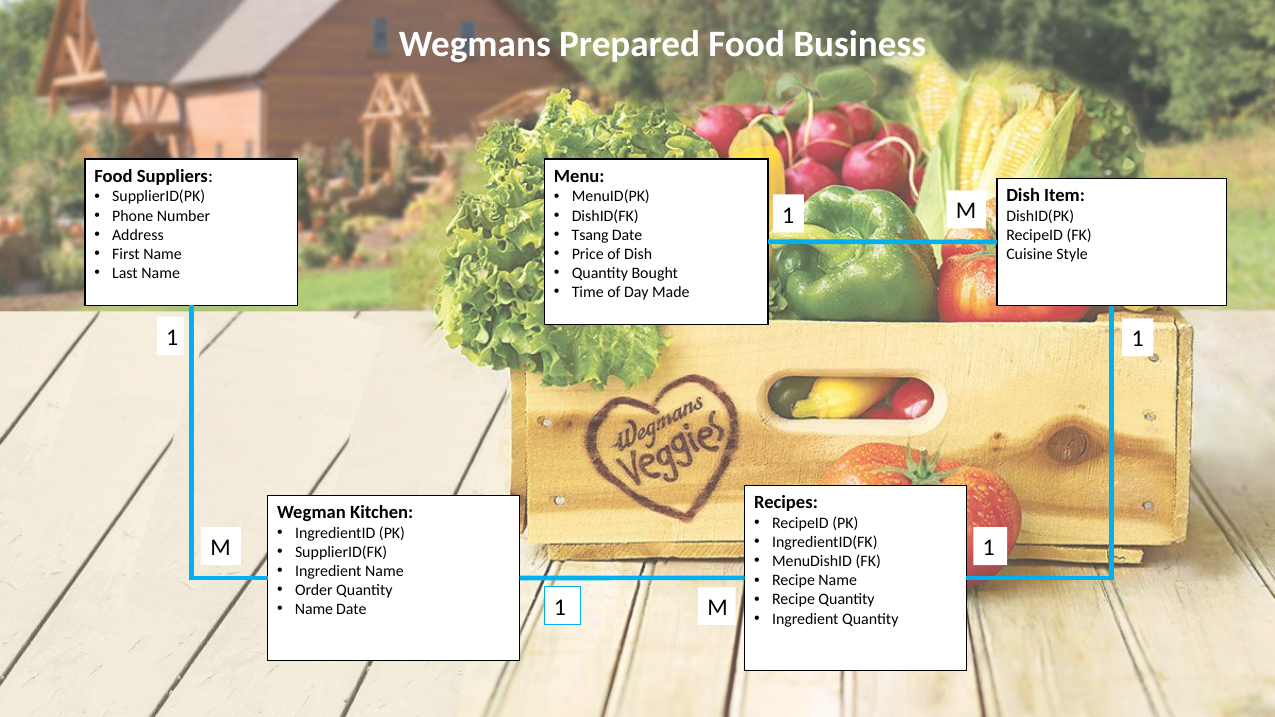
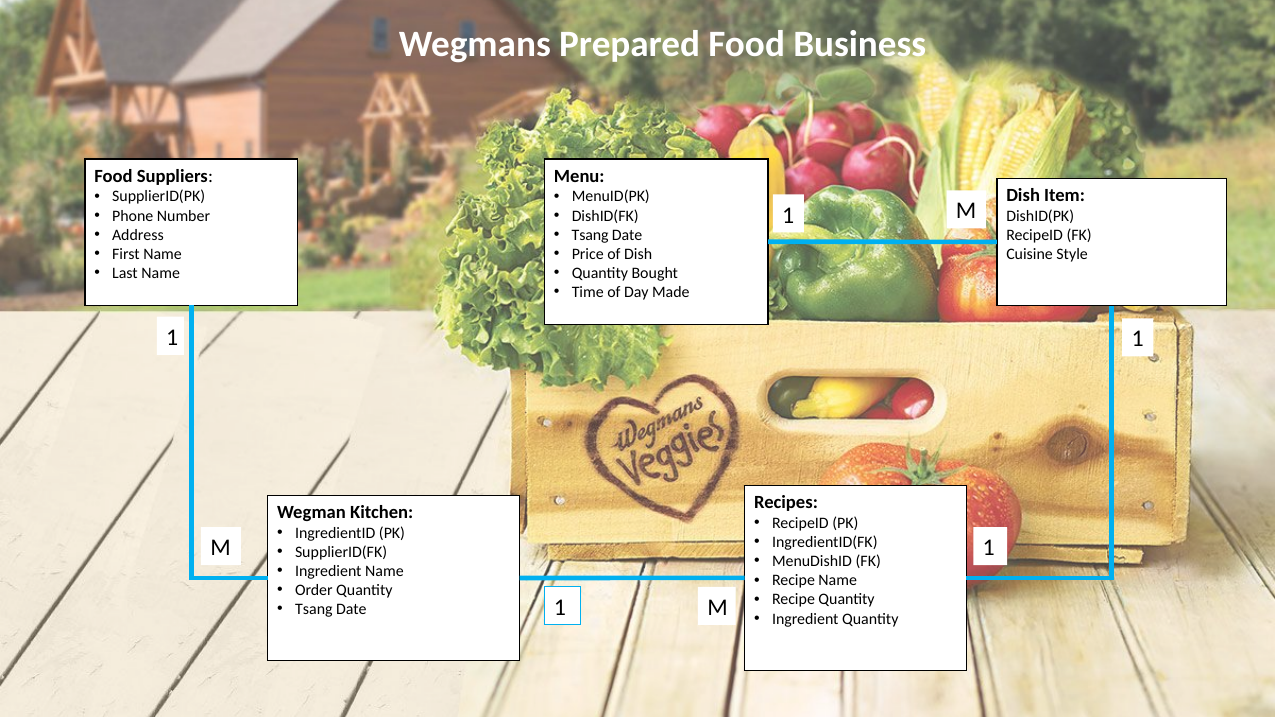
Name: Name -> Tsang (314, 610)
